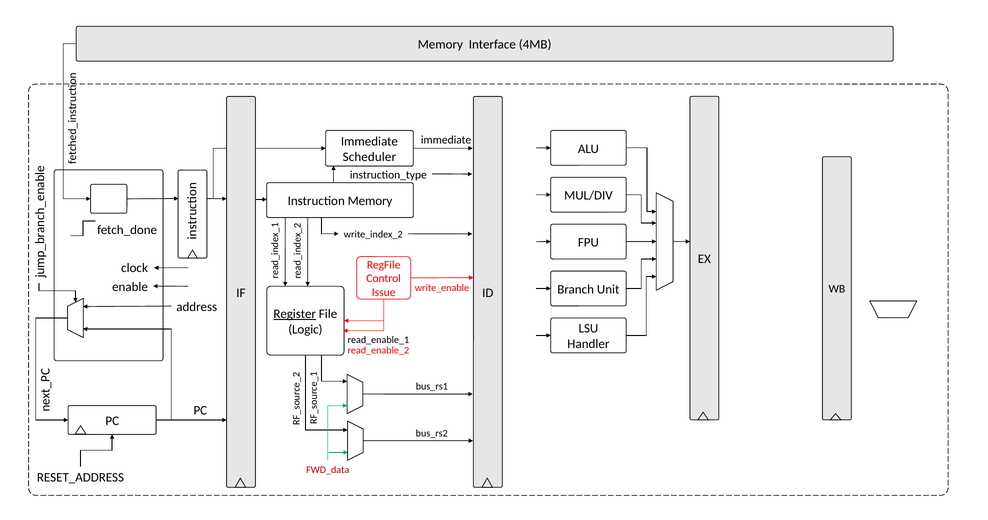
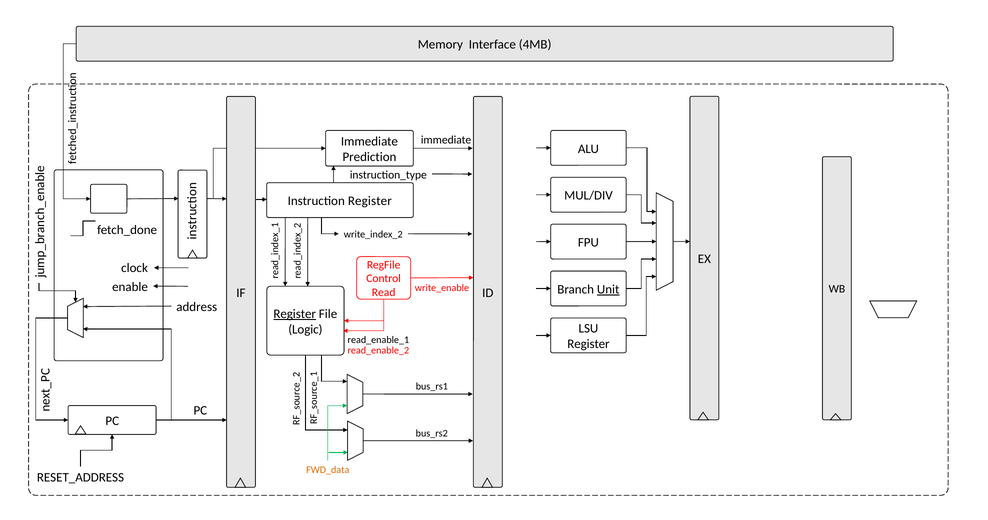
Scheduler: Scheduler -> Prediction (369, 157)
Instruction Memory: Memory -> Register (370, 201)
Unit underline: none -> present (608, 289)
Issue: Issue -> Read (384, 293)
Handler: Handler -> Register (588, 344)
FWD_data colour: red -> orange (328, 470)
